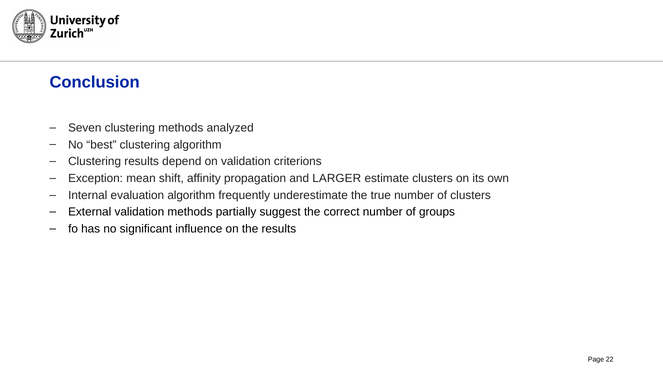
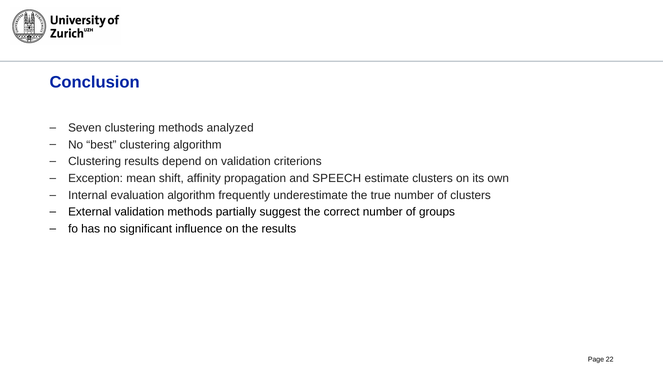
LARGER: LARGER -> SPEECH (337, 178)
